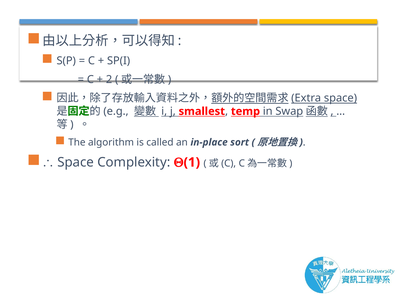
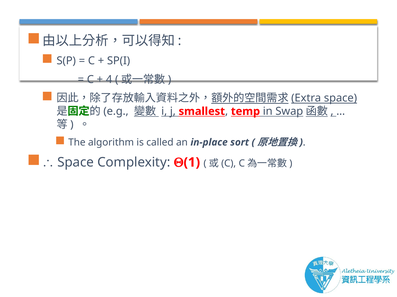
2: 2 -> 4 (109, 80)
